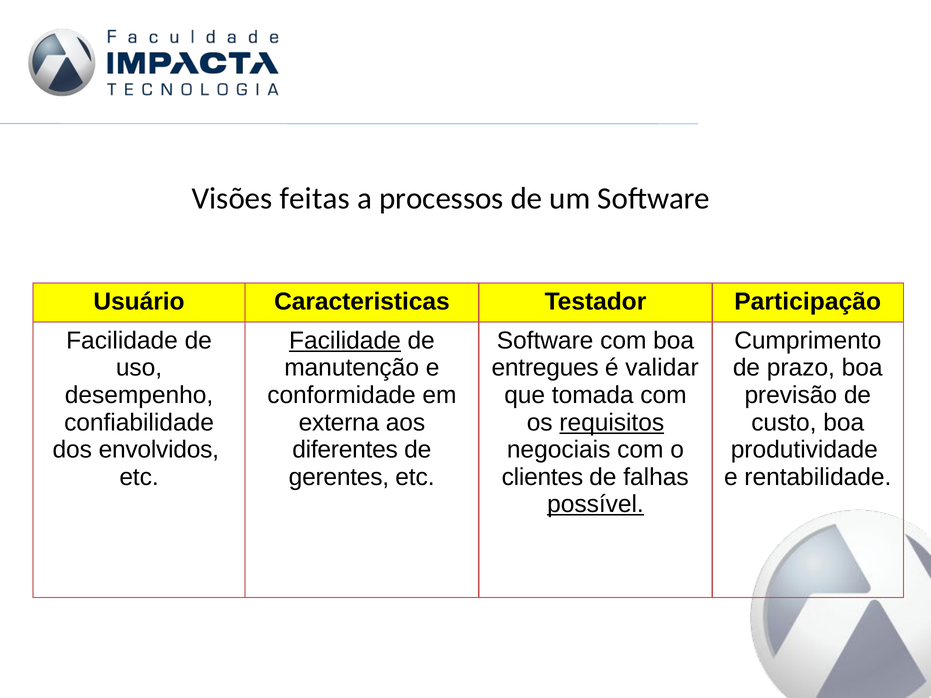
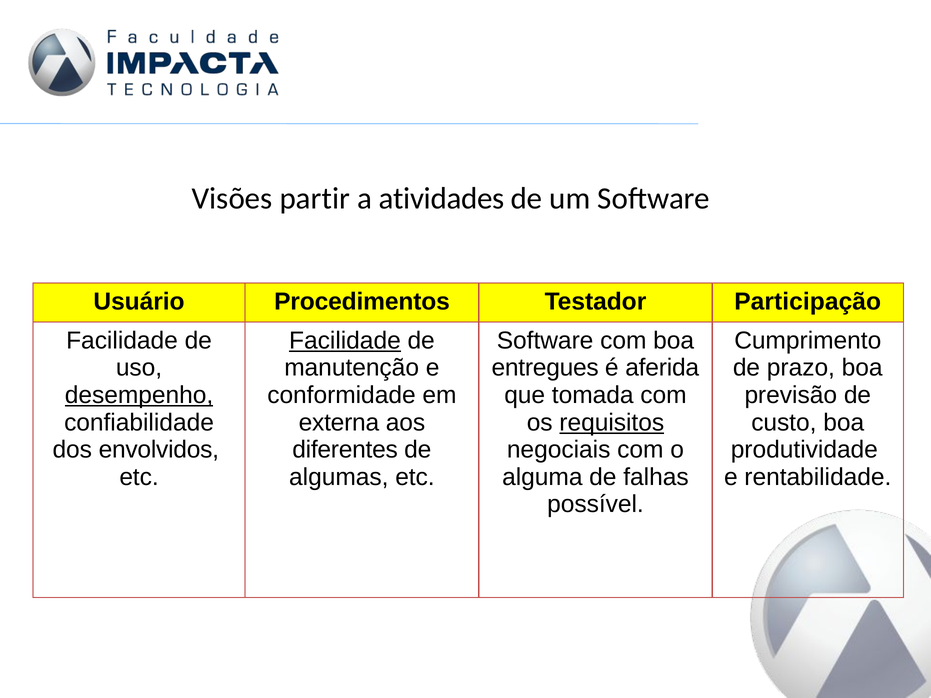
feitas: feitas -> partir (315, 198)
processos: processos -> atividades (441, 198)
Caracteristicas: Caracteristicas -> Procedimentos (362, 302)
validar: validar -> aferida (662, 368)
desempenho underline: none -> present (139, 395)
gerentes: gerentes -> algumas (339, 477)
clientes: clientes -> alguma (542, 477)
possível underline: present -> none (595, 505)
